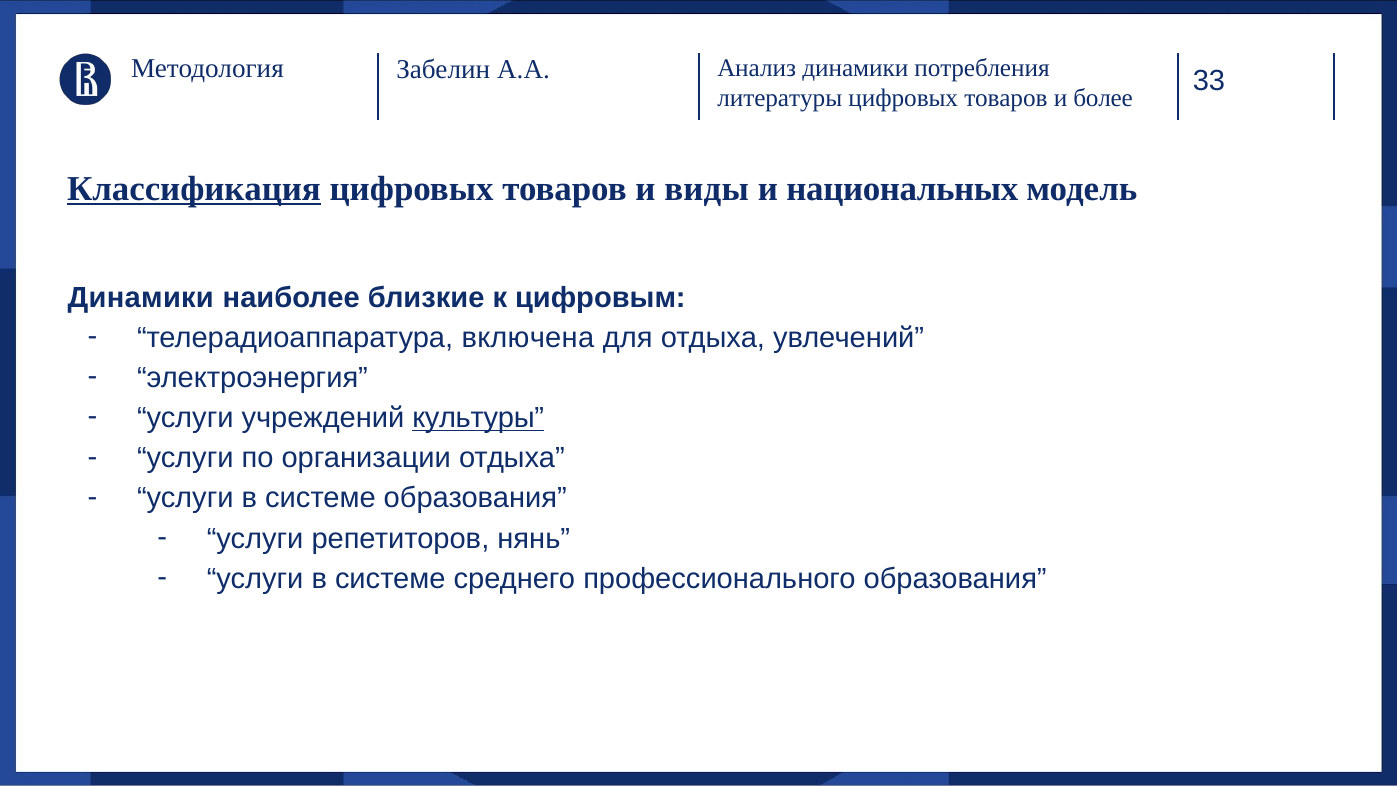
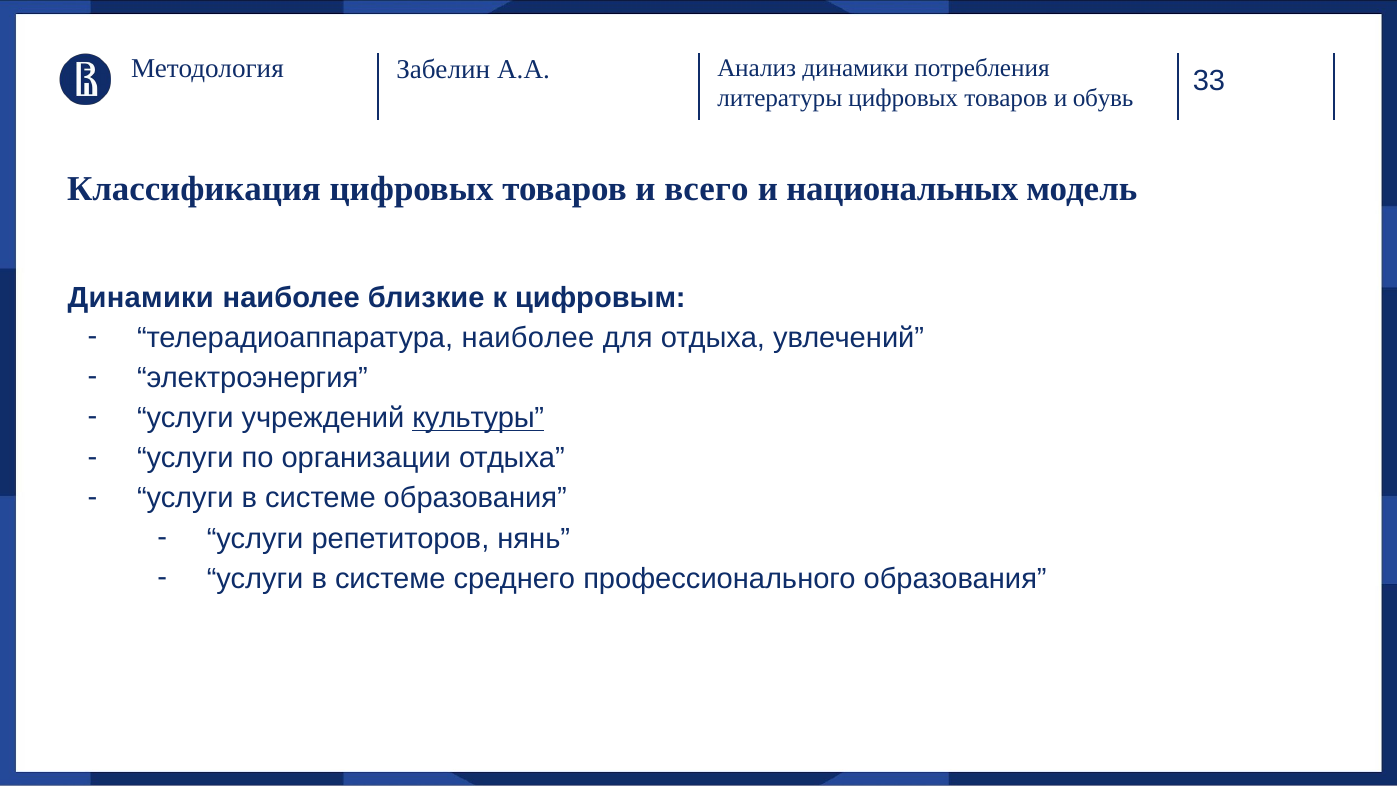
более: более -> обувь (1103, 98)
Классификация underline: present -> none (194, 189)
виды: виды -> всего (706, 189)
телерадиоаппаратура включена: включена -> наиболее (528, 338)
